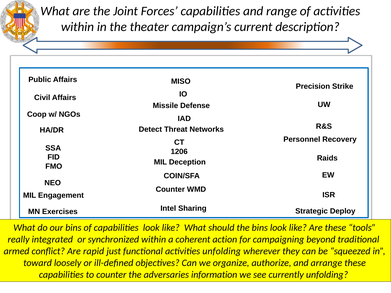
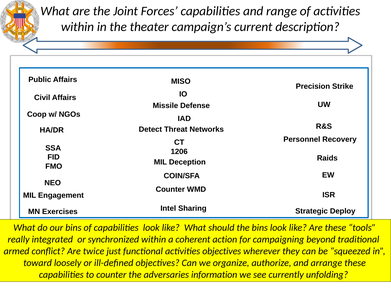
rapid: rapid -> twice (94, 251)
activities unfolding: unfolding -> objectives (222, 251)
